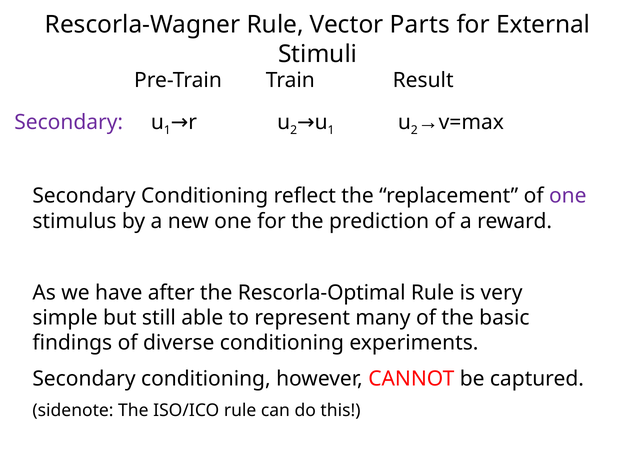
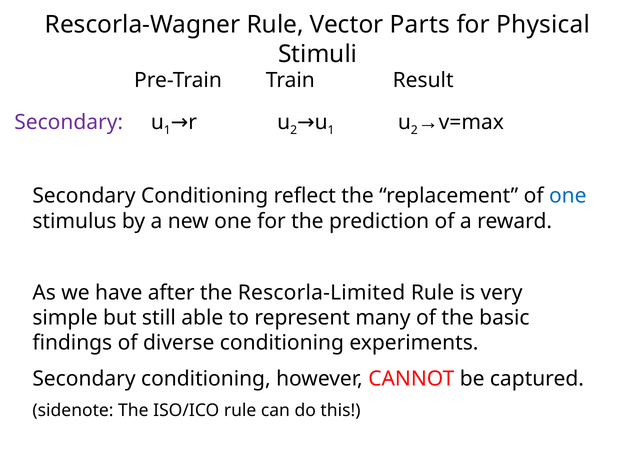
External: External -> Physical (543, 25)
one colour: purple -> blue (568, 196)
Rescorla-Optimal: Rescorla-Optimal -> Rescorla-Limited (322, 292)
